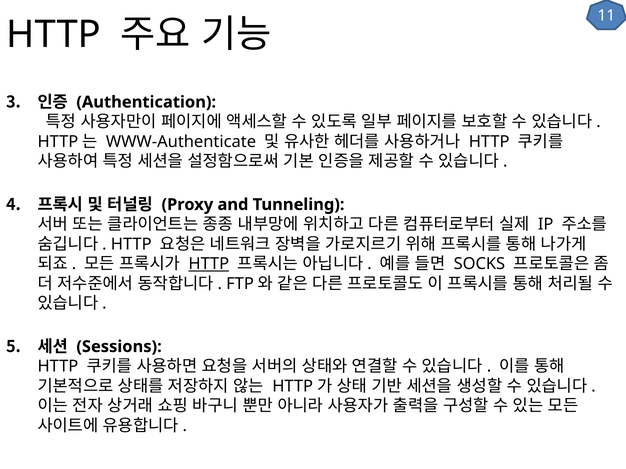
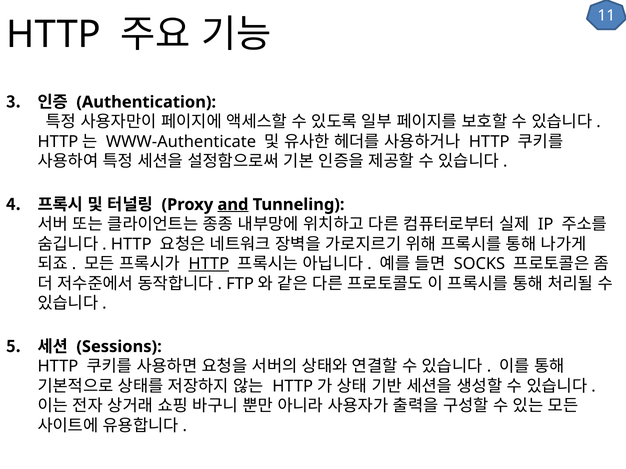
and underline: none -> present (233, 205)
